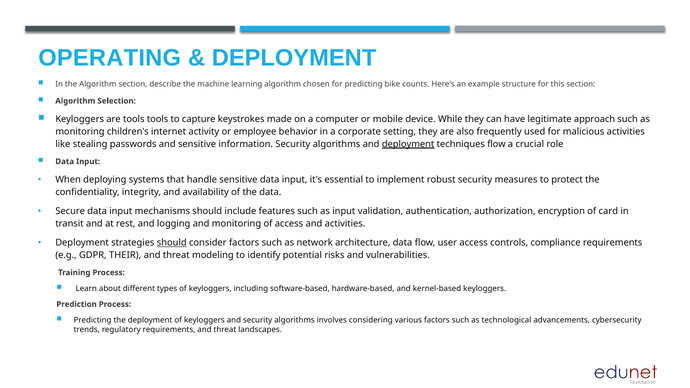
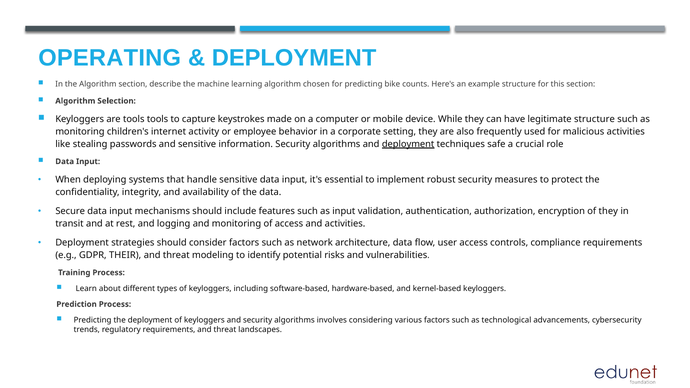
legitimate approach: approach -> structure (594, 119)
techniques flow: flow -> safe (496, 144)
of card: card -> they (608, 211)
should underline: present -> none (172, 243)
